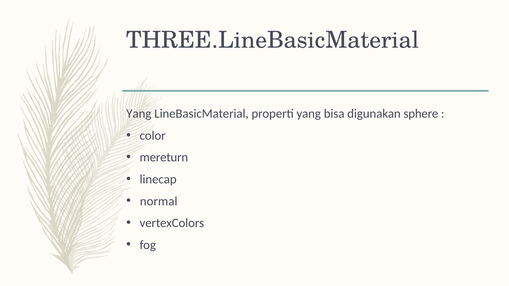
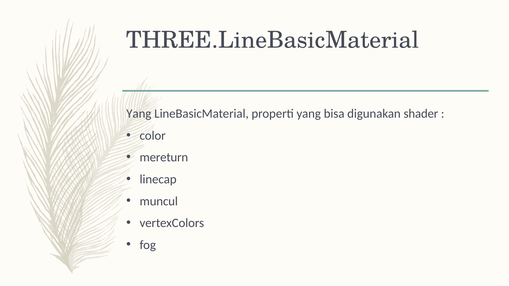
sphere: sphere -> shader (421, 114)
normal: normal -> muncul (159, 201)
